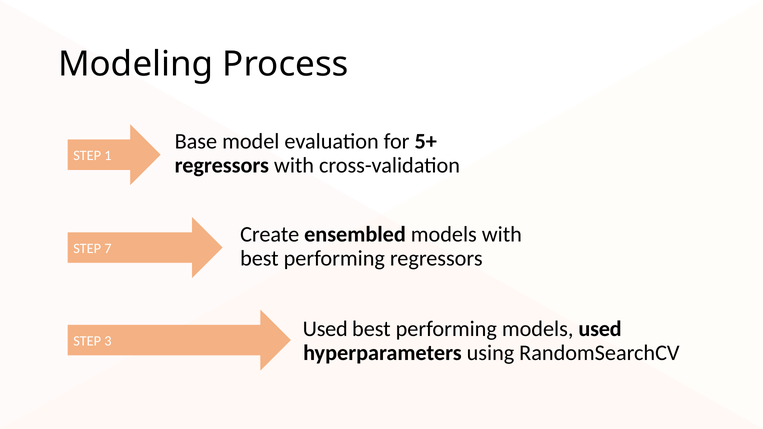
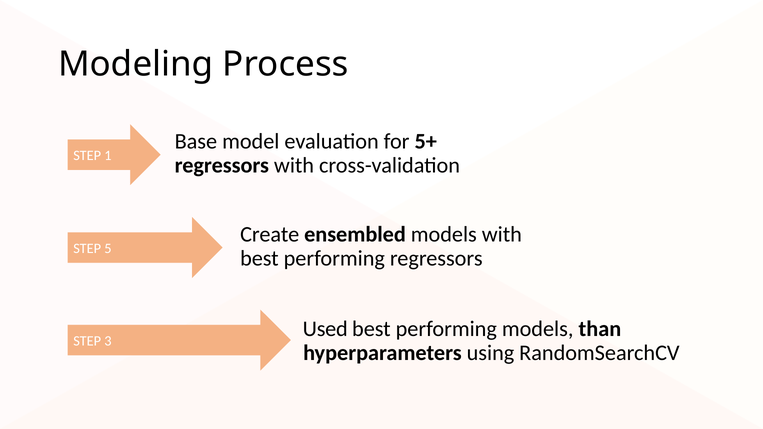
7: 7 -> 5 (108, 249)
models used: used -> than (600, 329)
